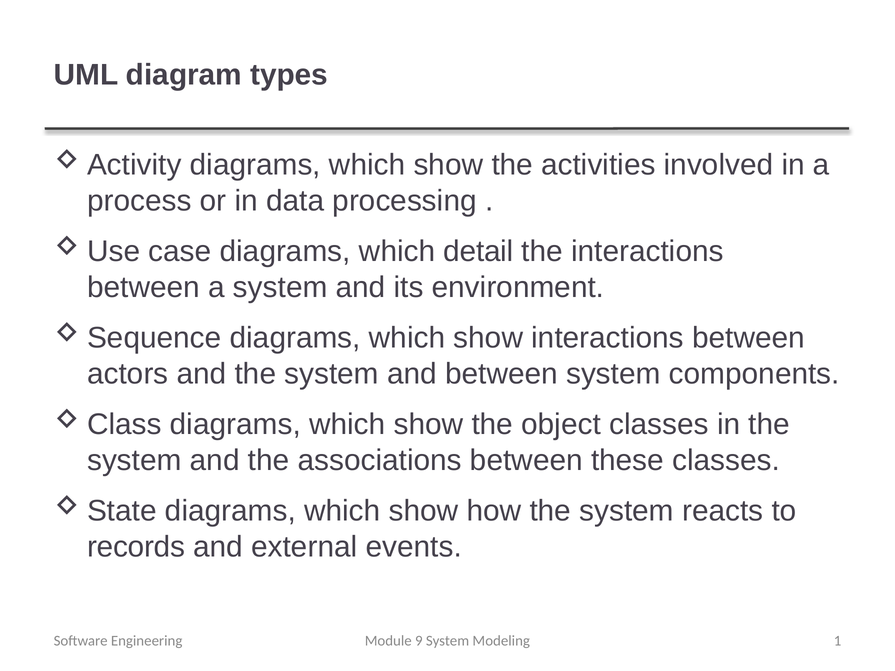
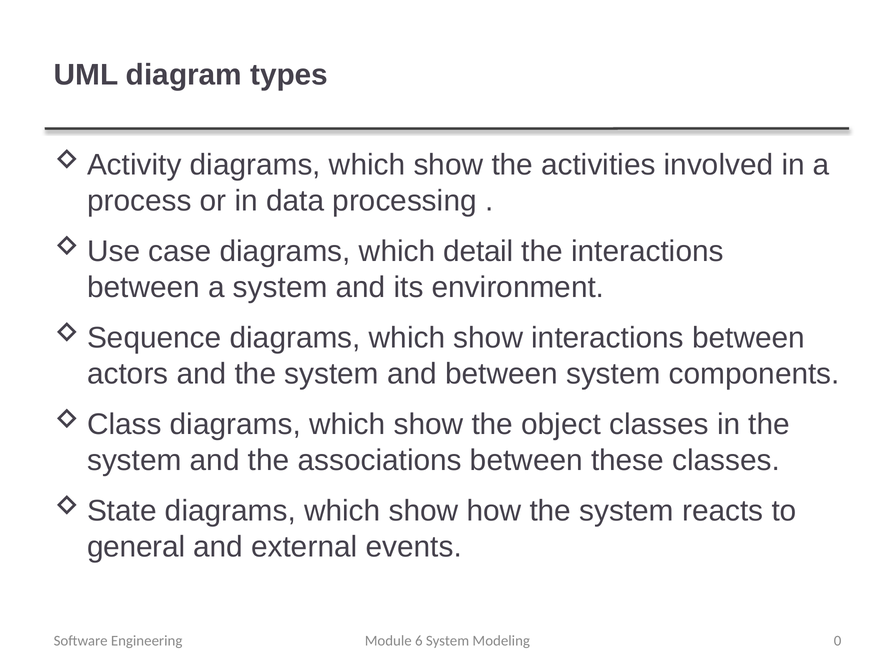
records: records -> general (136, 547)
9: 9 -> 6 (419, 641)
1: 1 -> 0 (838, 641)
